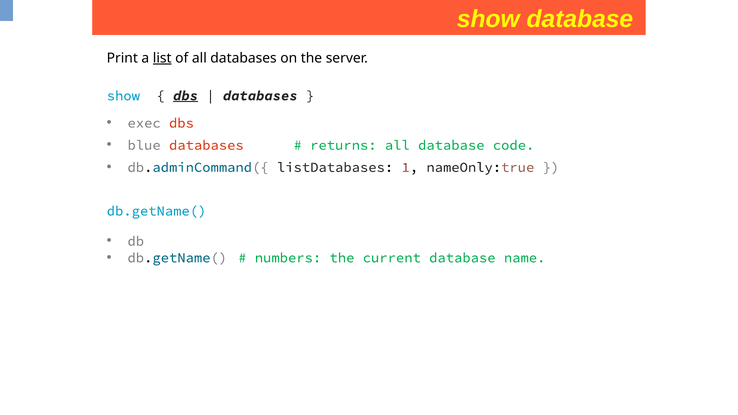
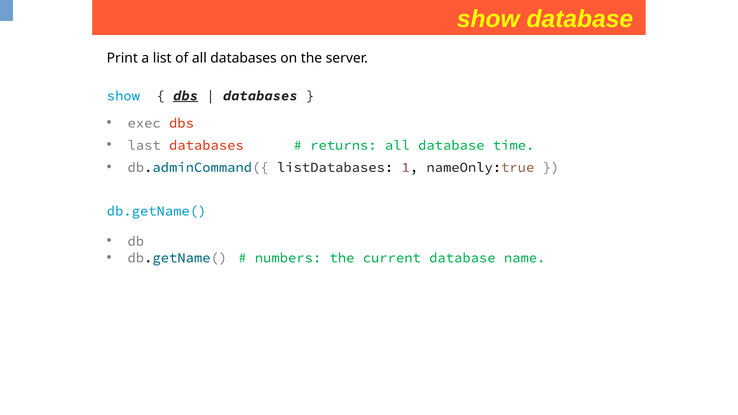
list underline: present -> none (162, 58)
blue: blue -> last (144, 145)
code: code -> time (514, 145)
